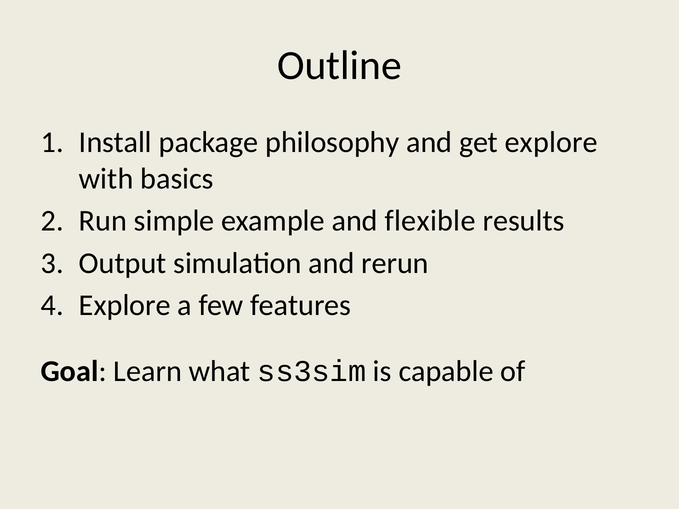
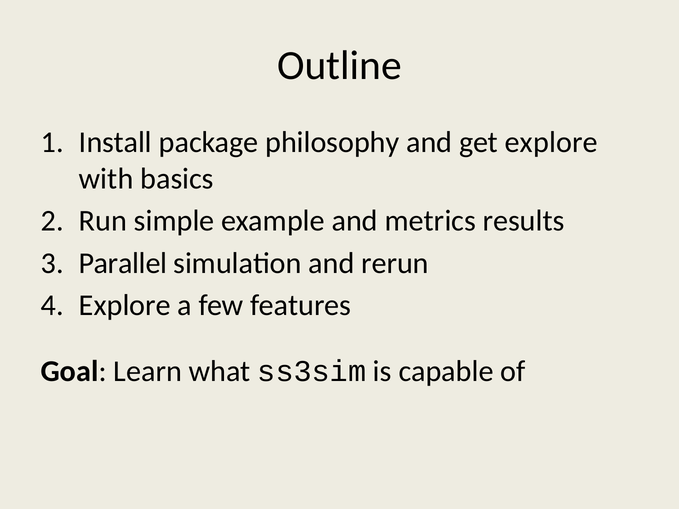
flexible: flexible -> metrics (430, 221)
Output: Output -> Parallel (123, 263)
